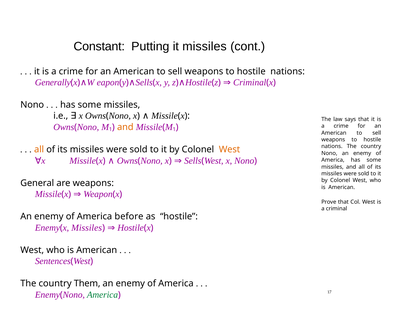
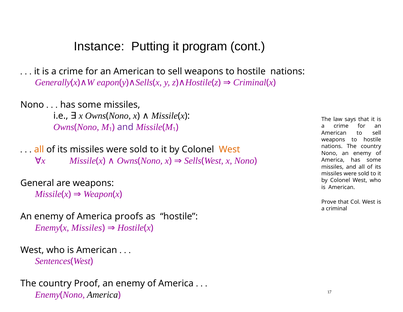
Constant: Constant -> Instance (99, 46)
it missiles: missiles -> program (205, 46)
and colour: orange -> purple (125, 127)
before: before -> proofs (129, 216)
Them: Them -> Proof (87, 283)
America colour: green -> black (102, 294)
